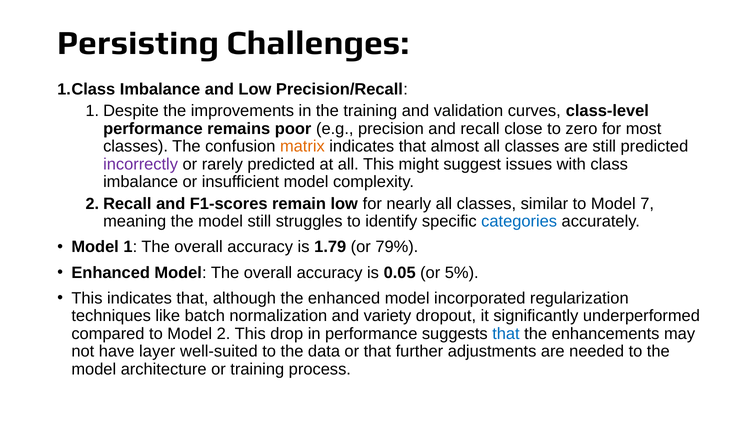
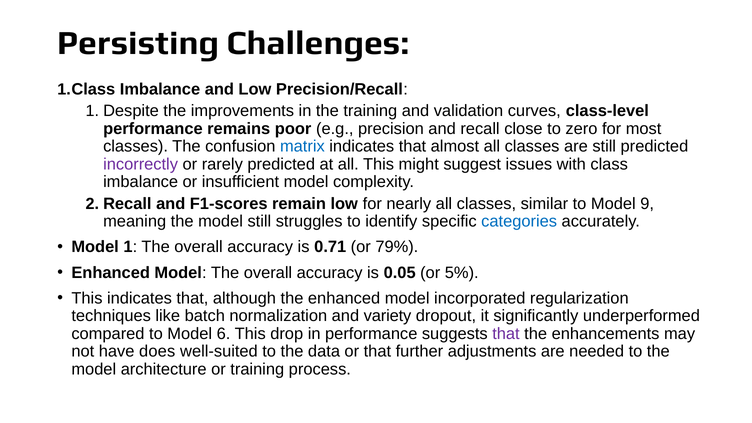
matrix colour: orange -> blue (302, 146)
7: 7 -> 9 (647, 204)
1.79: 1.79 -> 0.71 (330, 247)
Model 2: 2 -> 6 (224, 334)
that colour: blue -> purple (506, 334)
layer: layer -> does (157, 352)
